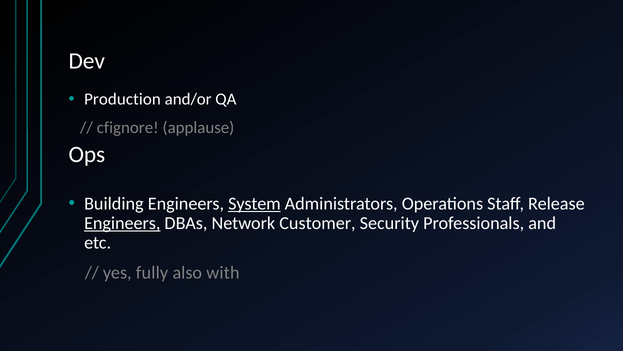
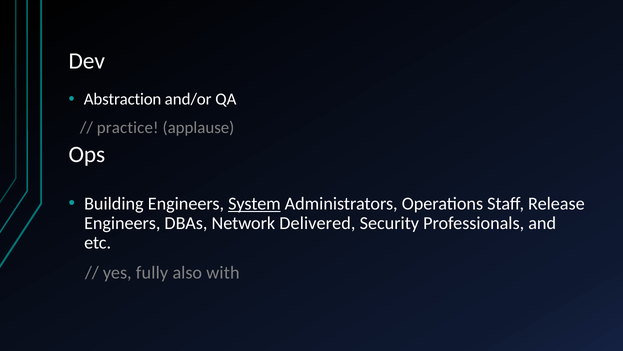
Production: Production -> Abstraction (123, 99)
cfignore: cfignore -> practice (128, 128)
Engineers underline: present -> none (122, 223)
Customer: Customer -> Delivered (317, 223)
